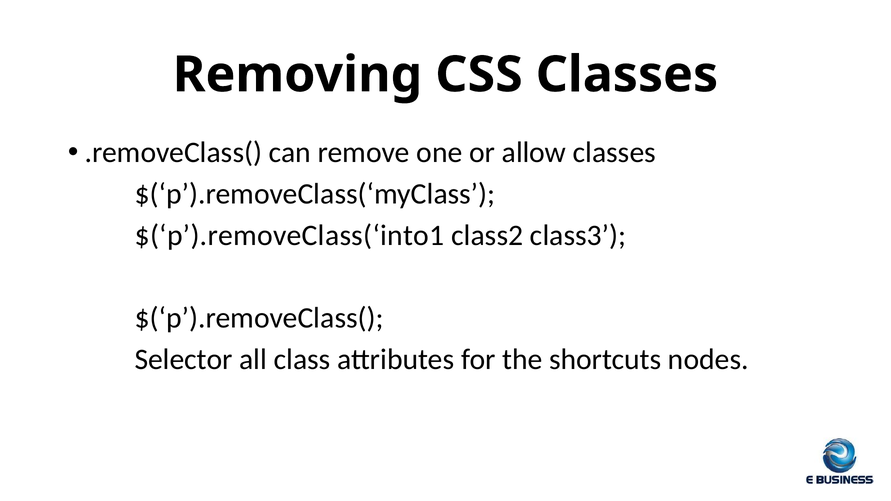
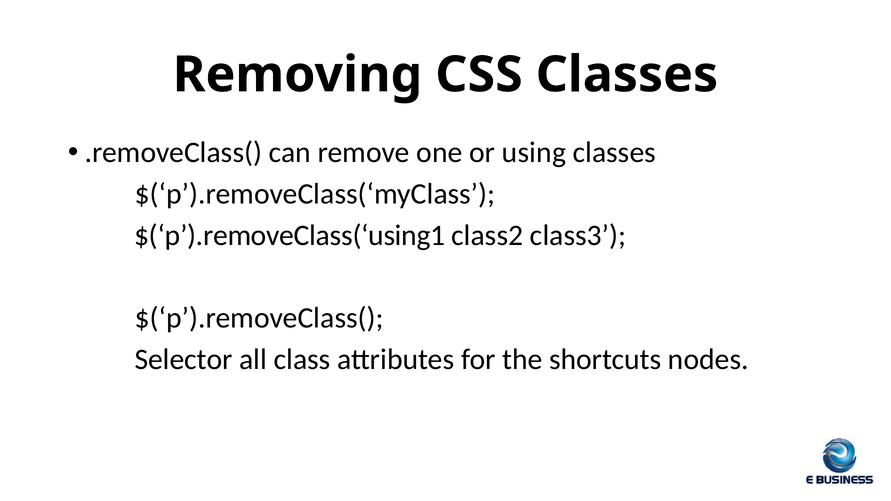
allow: allow -> using (534, 153)
$(‘p’).removeClass(‘into1: $(‘p’).removeClass(‘into1 -> $(‘p’).removeClass(‘using1 (290, 235)
